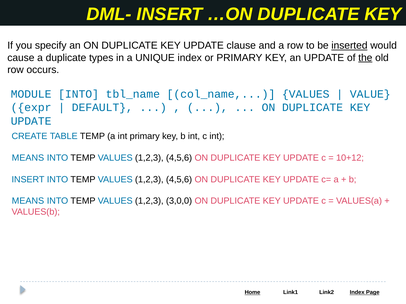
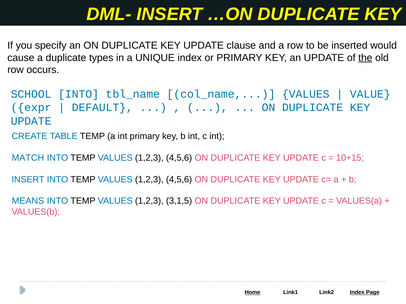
inserted underline: present -> none (349, 46)
MODULE: MODULE -> SCHOOL (31, 94)
MEANS: MEANS -> MATCH (28, 158)
10+12: 10+12 -> 10+15 (350, 158)
3,0,0: 3,0,0 -> 3,1,5 (179, 201)
